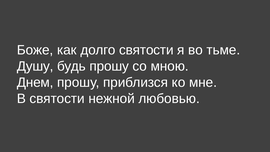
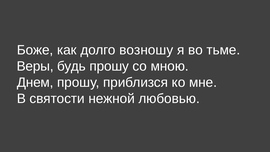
долго святости: святости -> возношу (146, 50)
Душу: Душу -> Веры (35, 66)
